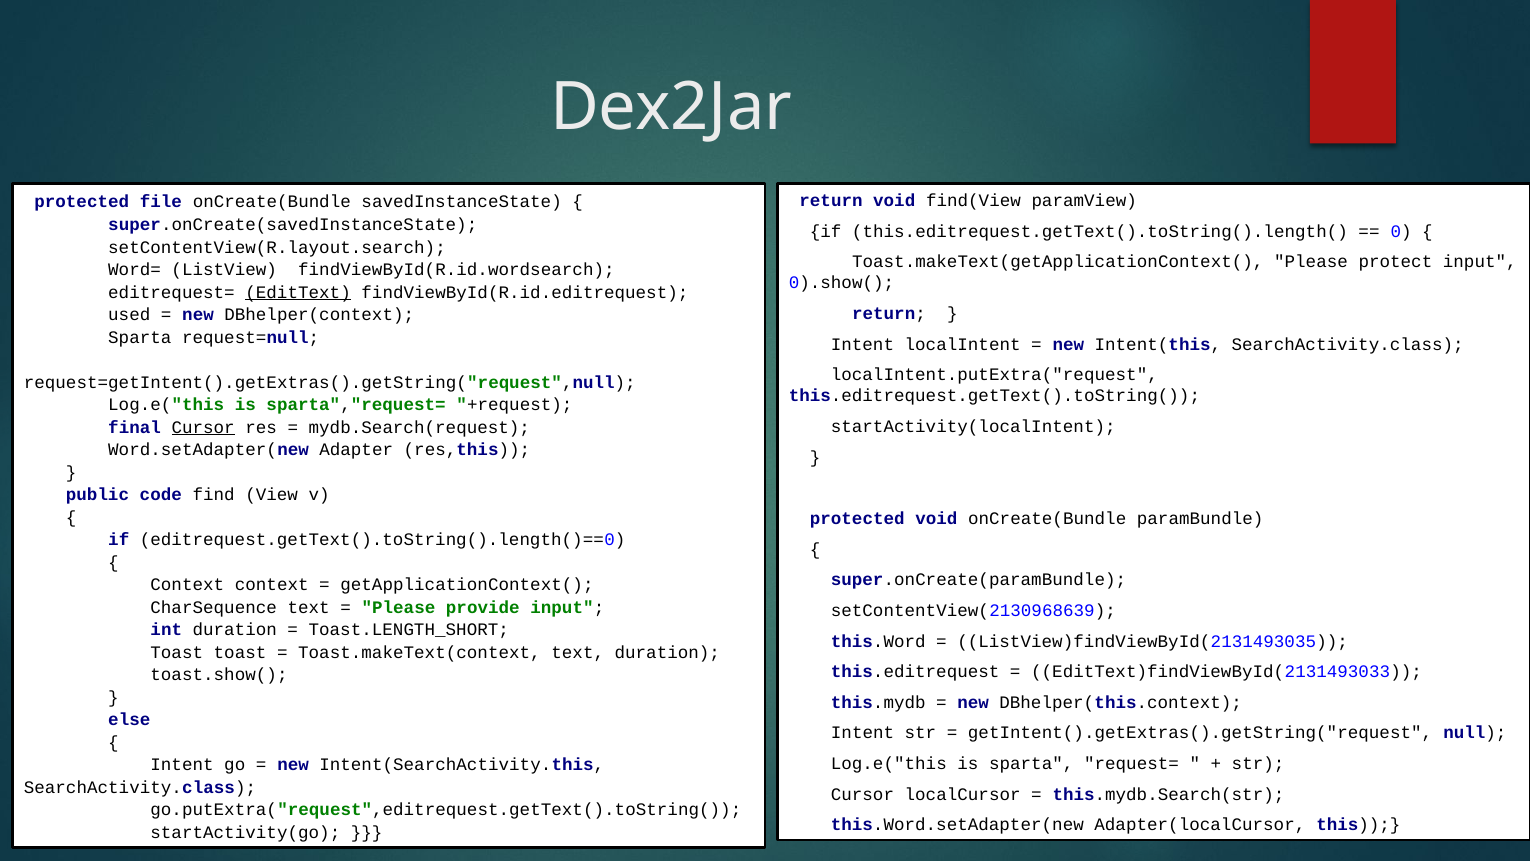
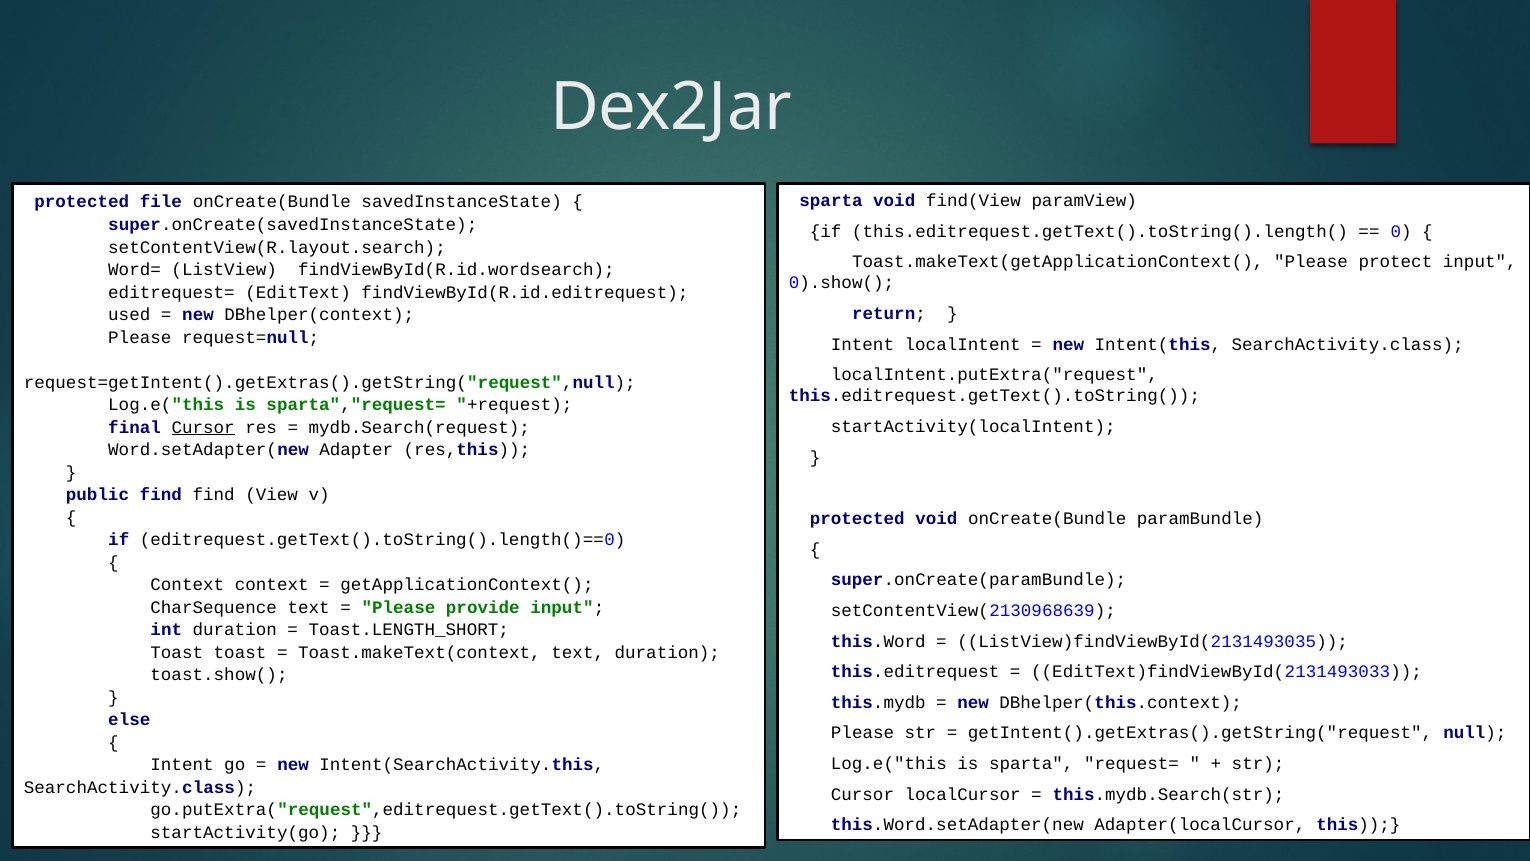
return: return -> sparta (831, 201)
EditText underline: present -> none (298, 292)
Sparta: Sparta -> Please (140, 337)
public code: code -> find (161, 495)
Intent: Intent -> Please (863, 733)
